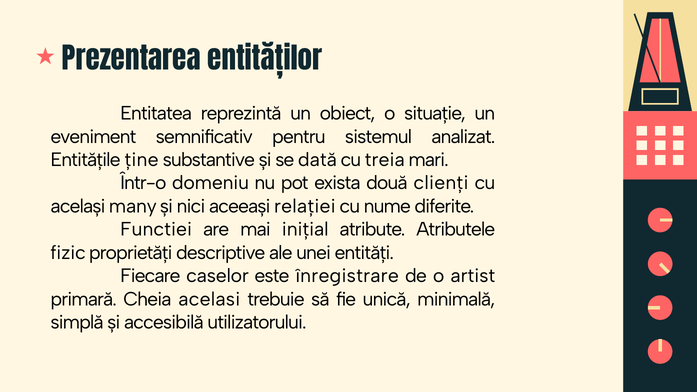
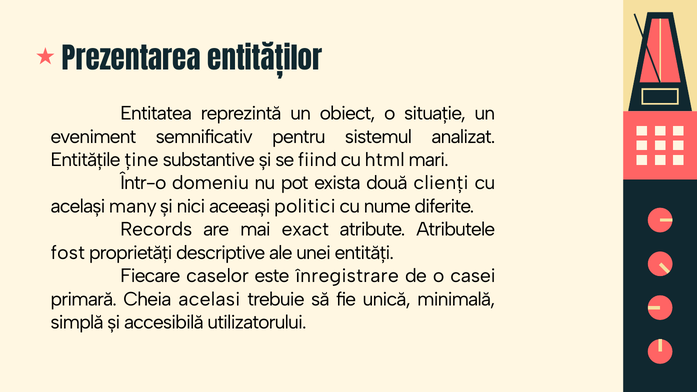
dată: dată -> fiind (317, 160)
treia: treia -> html (385, 160)
relației: relației -> politici (305, 206)
Functiei: Functiei -> Records (156, 230)
inițial: inițial -> exact (305, 230)
fizic: fizic -> fost (68, 253)
artist: artist -> casei (473, 276)
